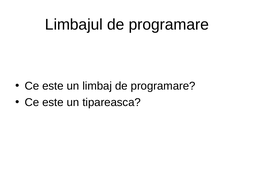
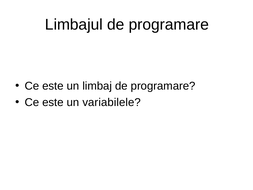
tipareasca: tipareasca -> variabilele (112, 102)
